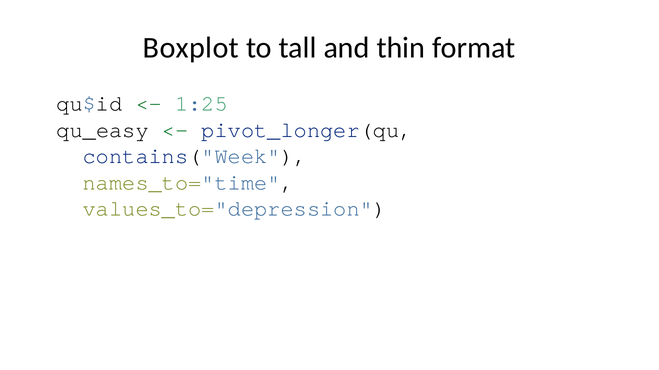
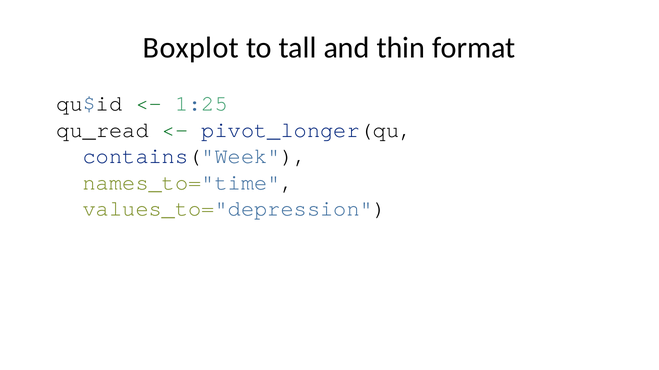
qu_easy: qu_easy -> qu_read (103, 130)
